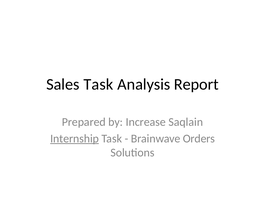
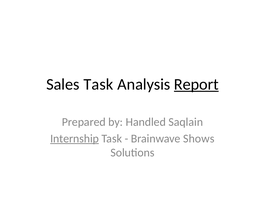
Report underline: none -> present (196, 84)
Increase: Increase -> Handled (146, 122)
Orders: Orders -> Shows (199, 138)
